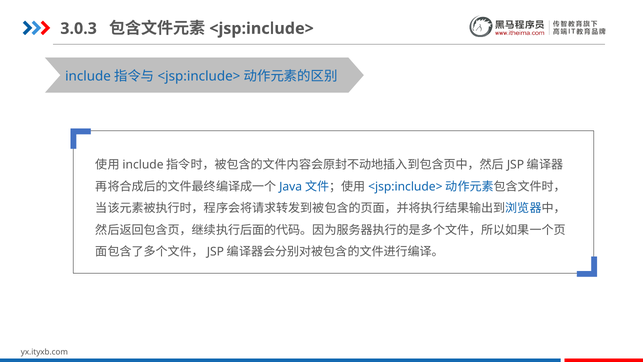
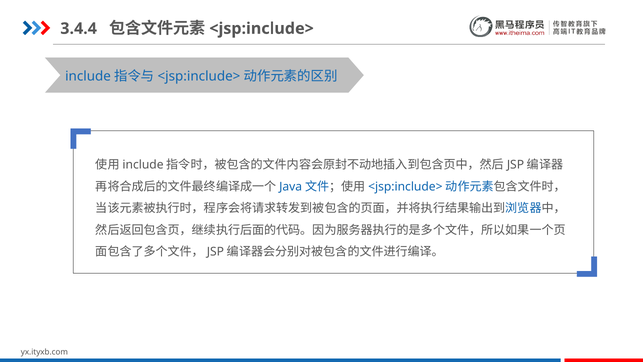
3.0.3: 3.0.3 -> 3.4.4 (79, 29)
